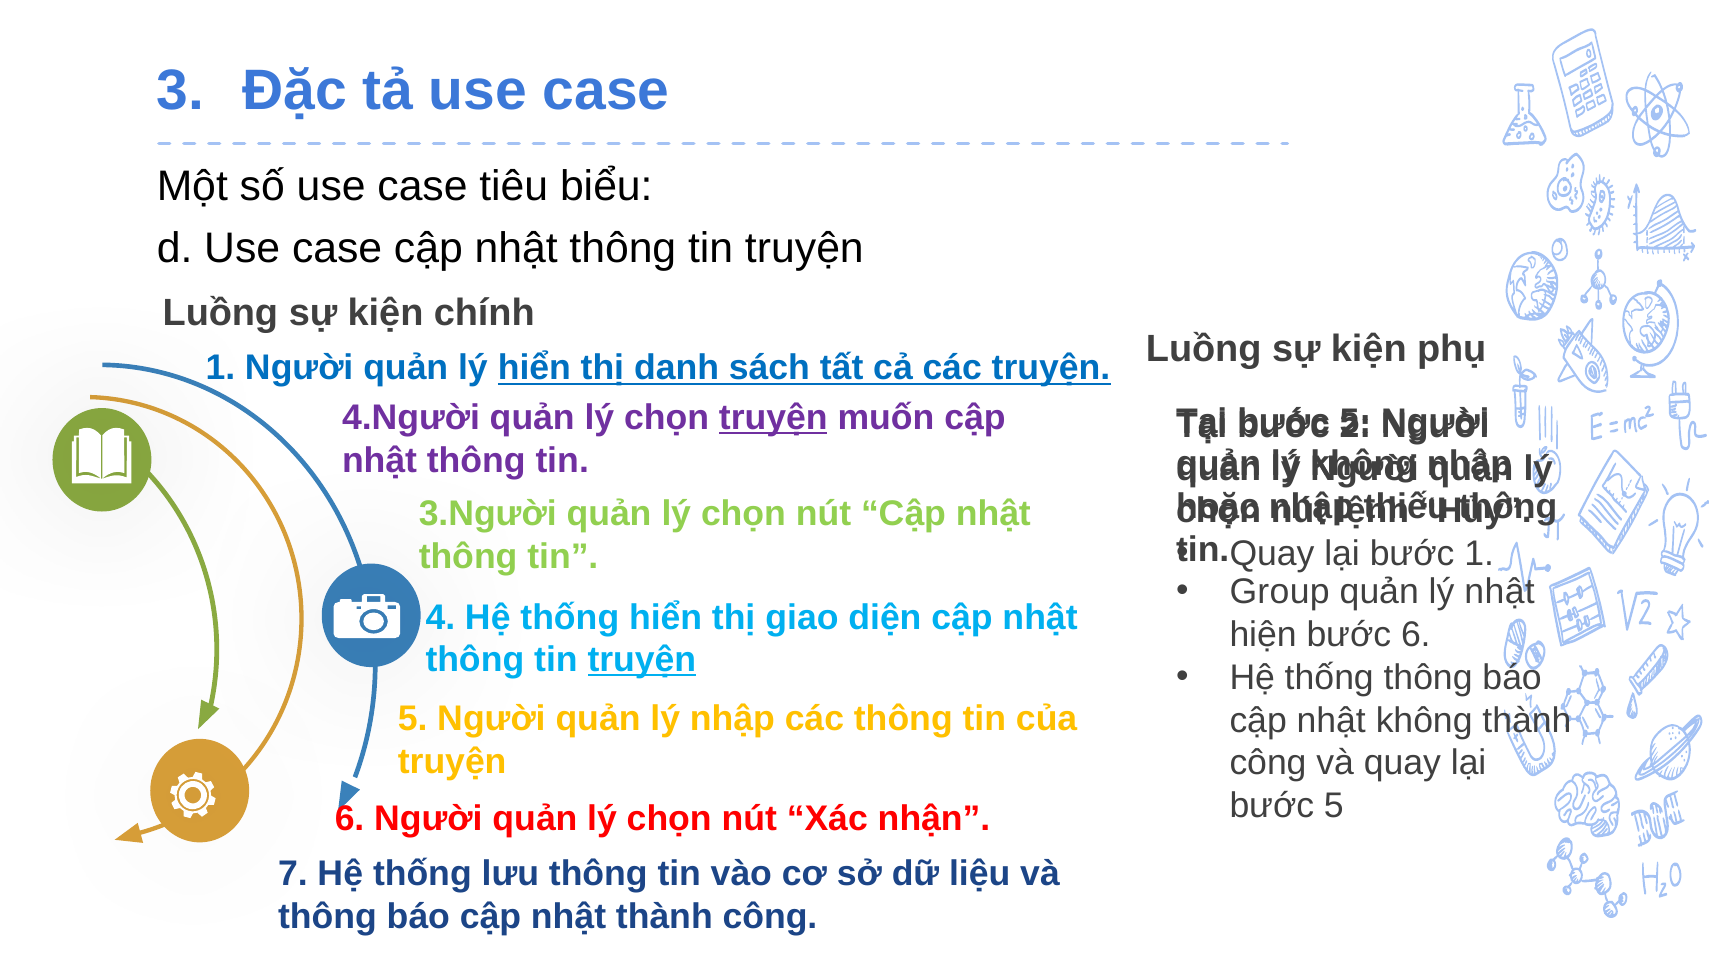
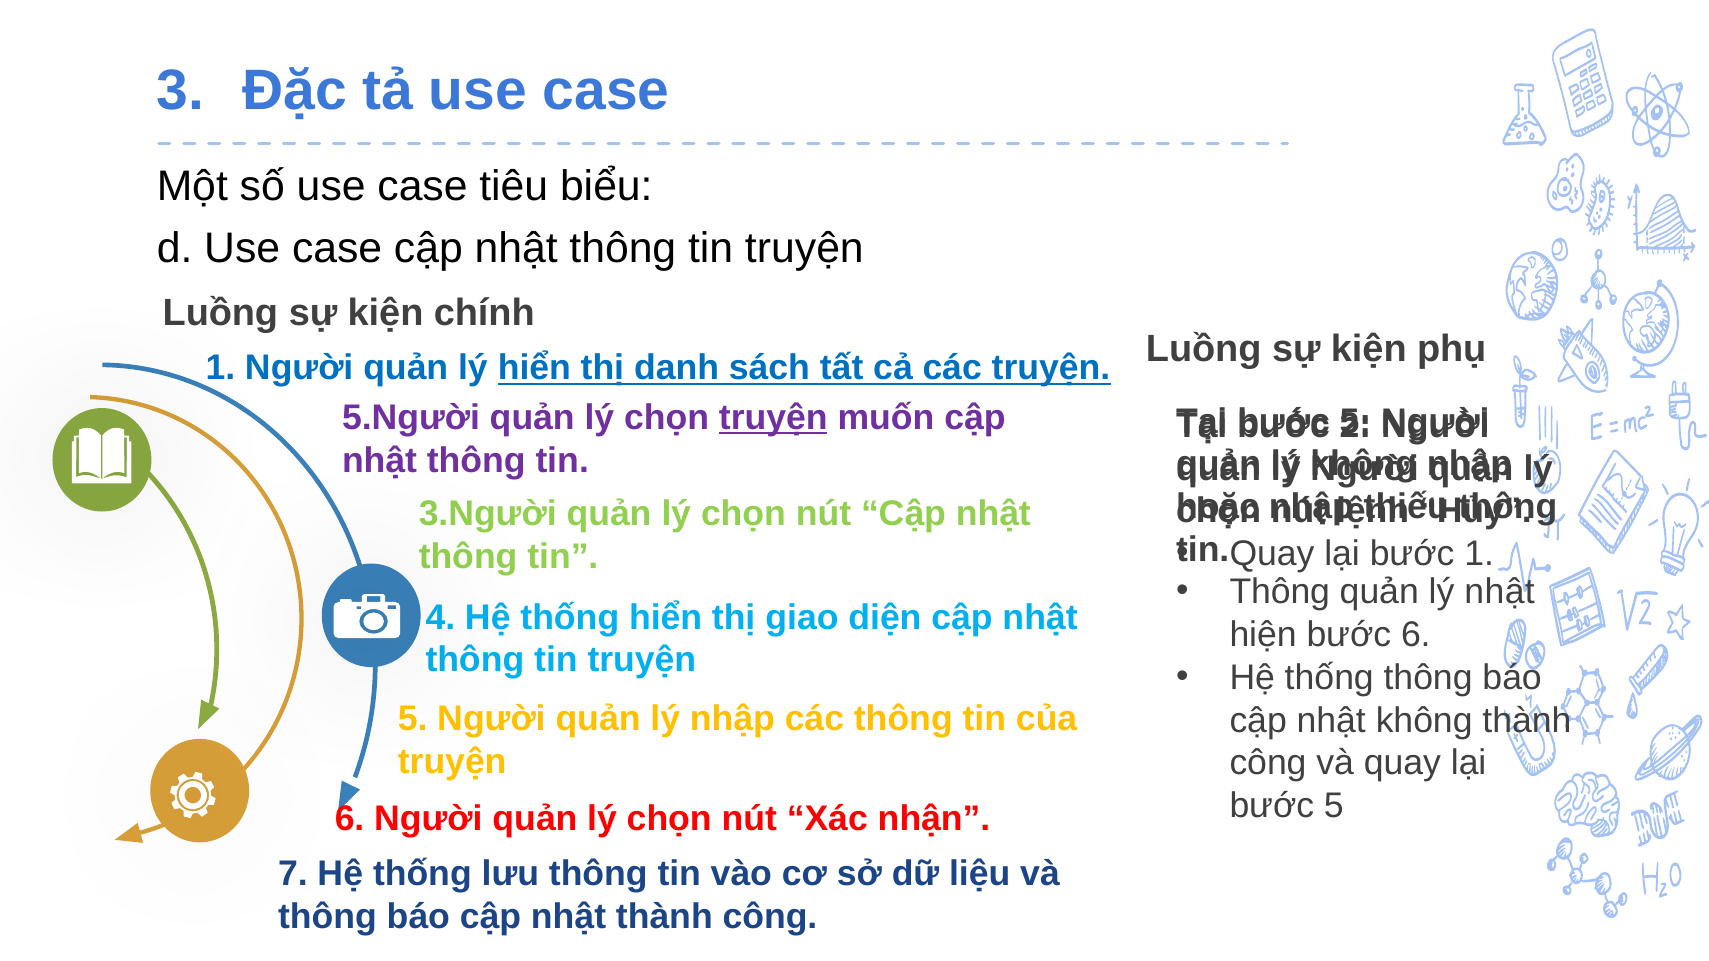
4.Người: 4.Người -> 5.Người (411, 418)
Group: Group -> Thông (1280, 592)
truyện underline: present -> none (642, 660)
